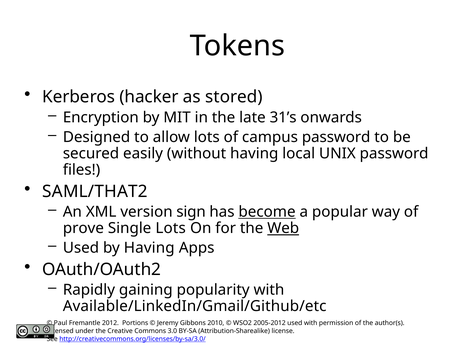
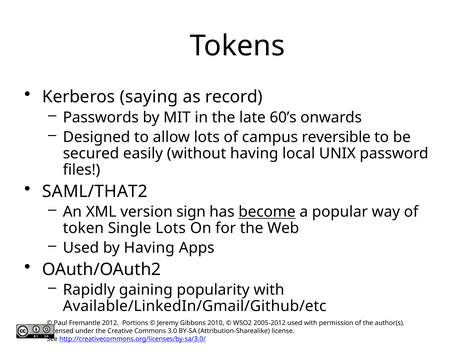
hacker: hacker -> saying (149, 97)
stored: stored -> record (234, 97)
Encryption: Encryption -> Passwords (101, 118)
31’s: 31’s -> 60’s (283, 118)
campus password: password -> reversible (336, 137)
prove: prove -> token (83, 228)
Web underline: present -> none (283, 228)
